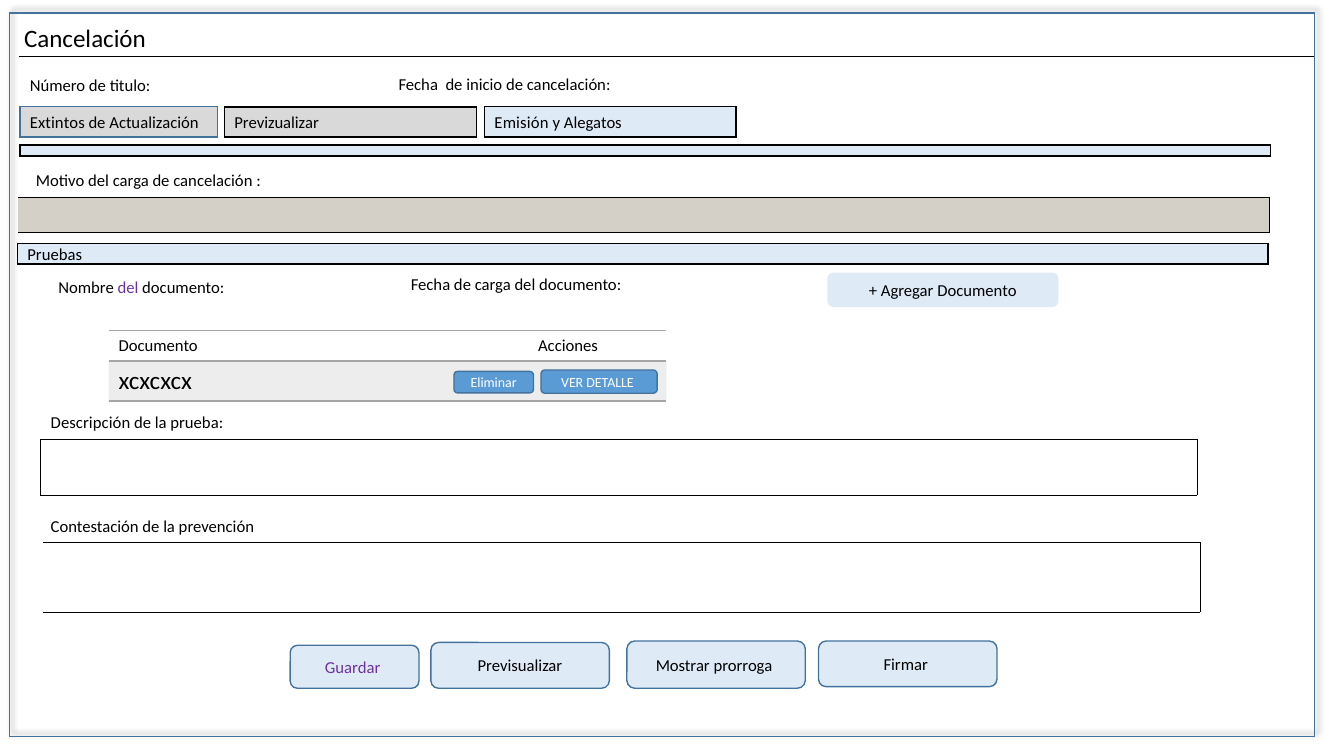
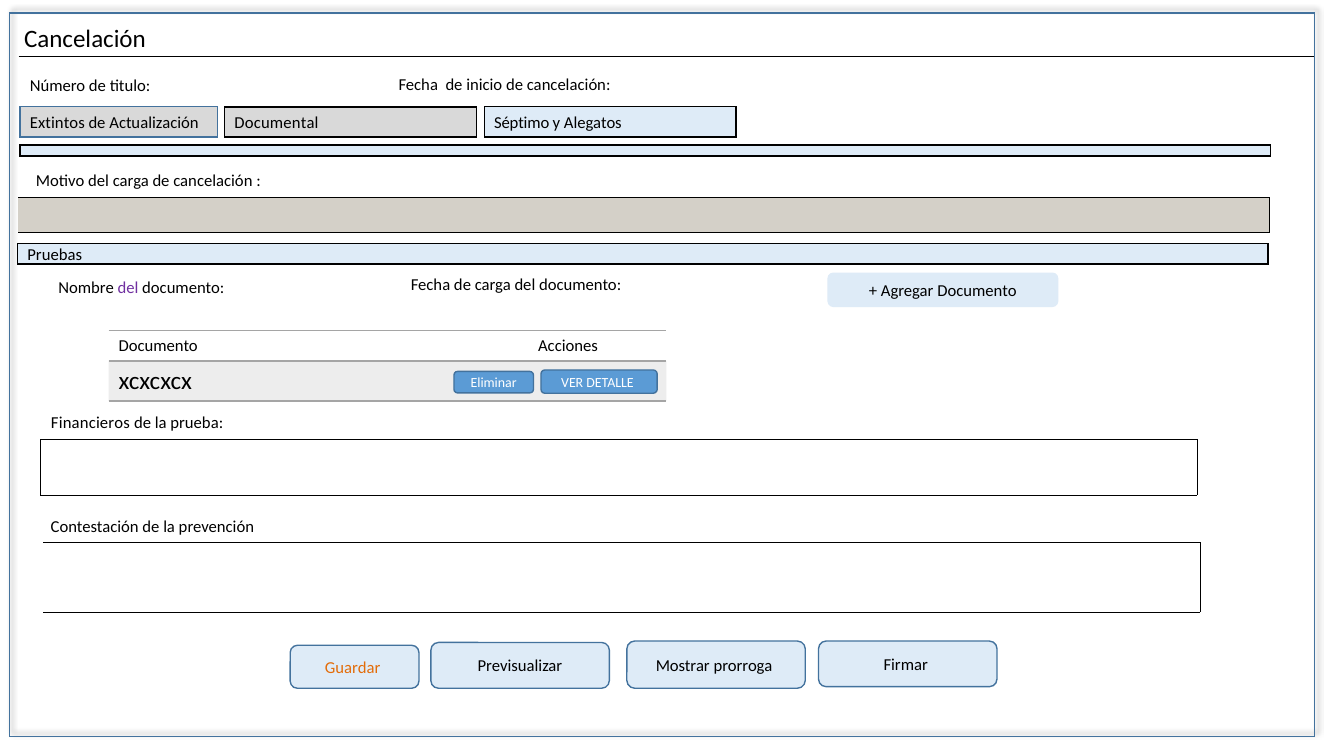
Previzualizar: Previzualizar -> Documental (277, 123)
Emisión: Emisión -> Séptimo (522, 123)
Descripción: Descripción -> Financieros (90, 423)
Guardar colour: purple -> orange (353, 668)
